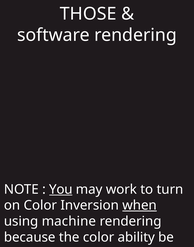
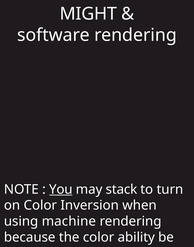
THOSE: THOSE -> MIGHT (88, 14)
work: work -> stack (121, 189)
when underline: present -> none (140, 205)
